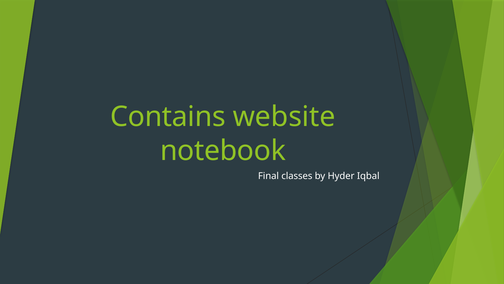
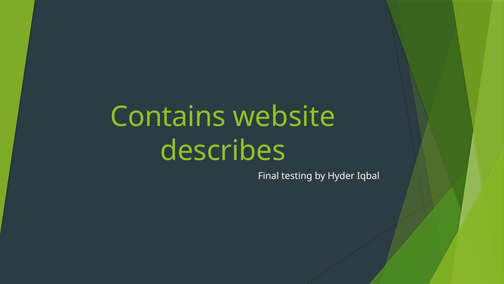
notebook: notebook -> describes (223, 151)
classes: classes -> testing (297, 176)
